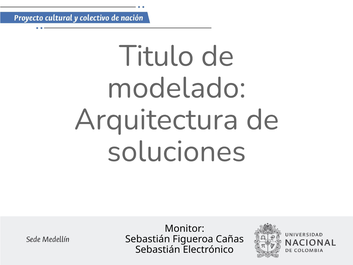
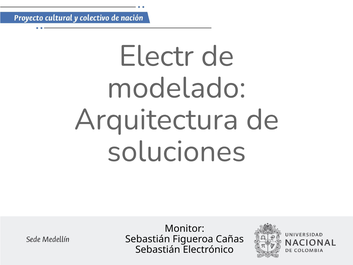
Titulo: Titulo -> Electr (156, 56)
